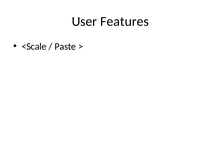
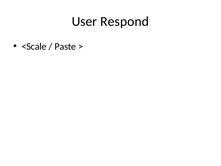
Features: Features -> Respond (125, 21)
